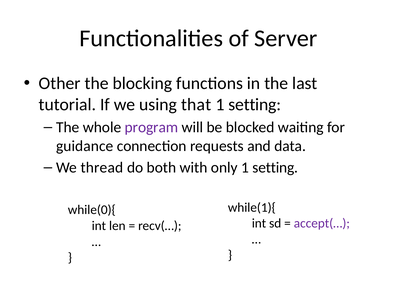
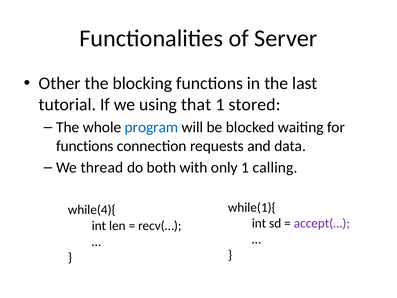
setting: setting -> stored (255, 104)
program colour: purple -> blue (151, 127)
guidance: guidance -> functions (85, 146)
only 1 setting: setting -> calling (275, 167)
while(0){: while(0){ -> while(4){ (92, 210)
